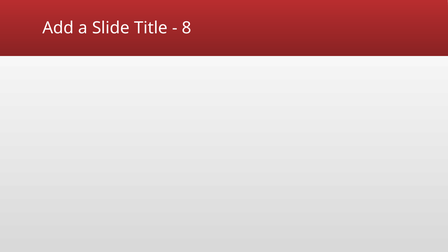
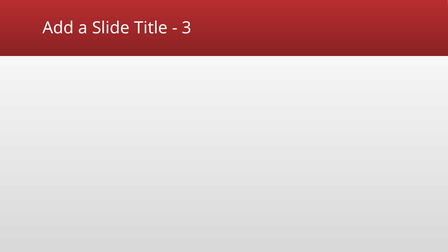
8: 8 -> 3 (187, 28)
